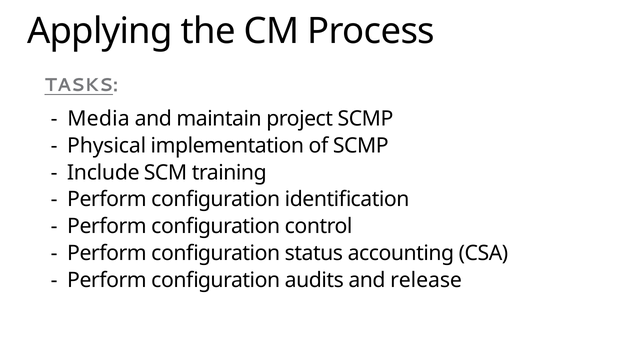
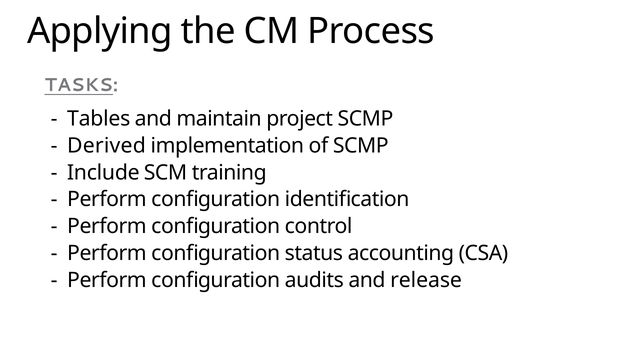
Media: Media -> Tables (99, 119)
Physical: Physical -> Derived (106, 146)
